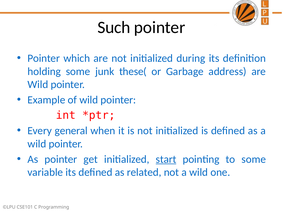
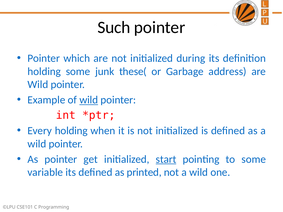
wild underline: none -> present (89, 100)
Every general: general -> holding (71, 131)
related: related -> printed (144, 173)
